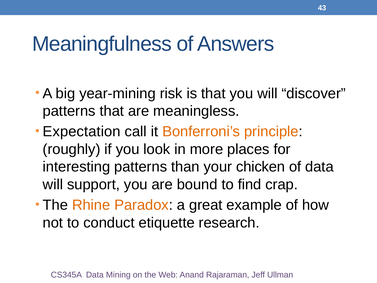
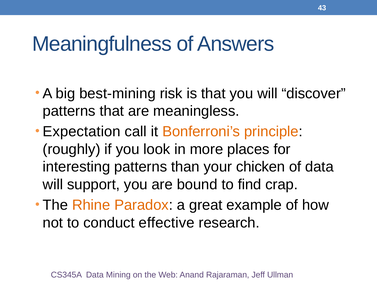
year-mining: year-mining -> best-mining (117, 93)
etiquette: etiquette -> effective (167, 222)
